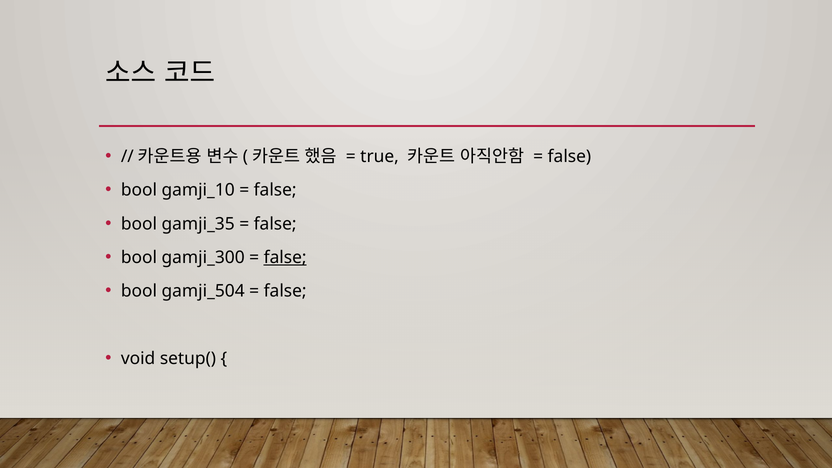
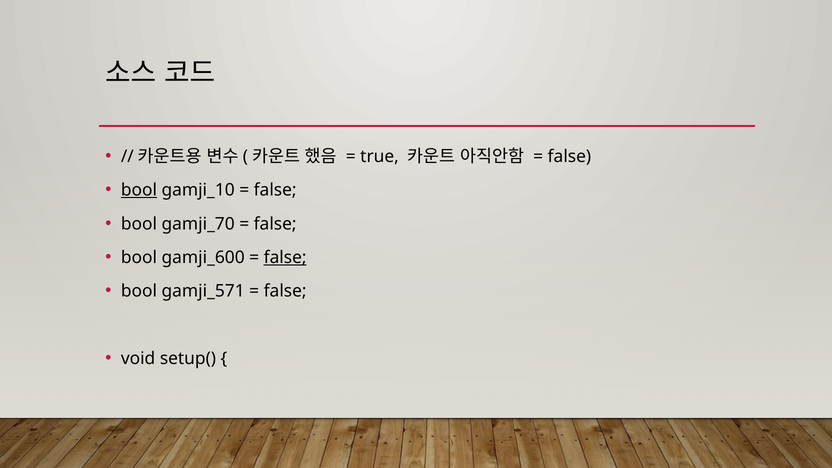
bool underline: none -> present (139, 190)
gamji_35: gamji_35 -> gamji_70 (198, 224)
gamji_300: gamji_300 -> gamji_600 (203, 257)
gamji_504: gamji_504 -> gamji_571 (203, 291)
